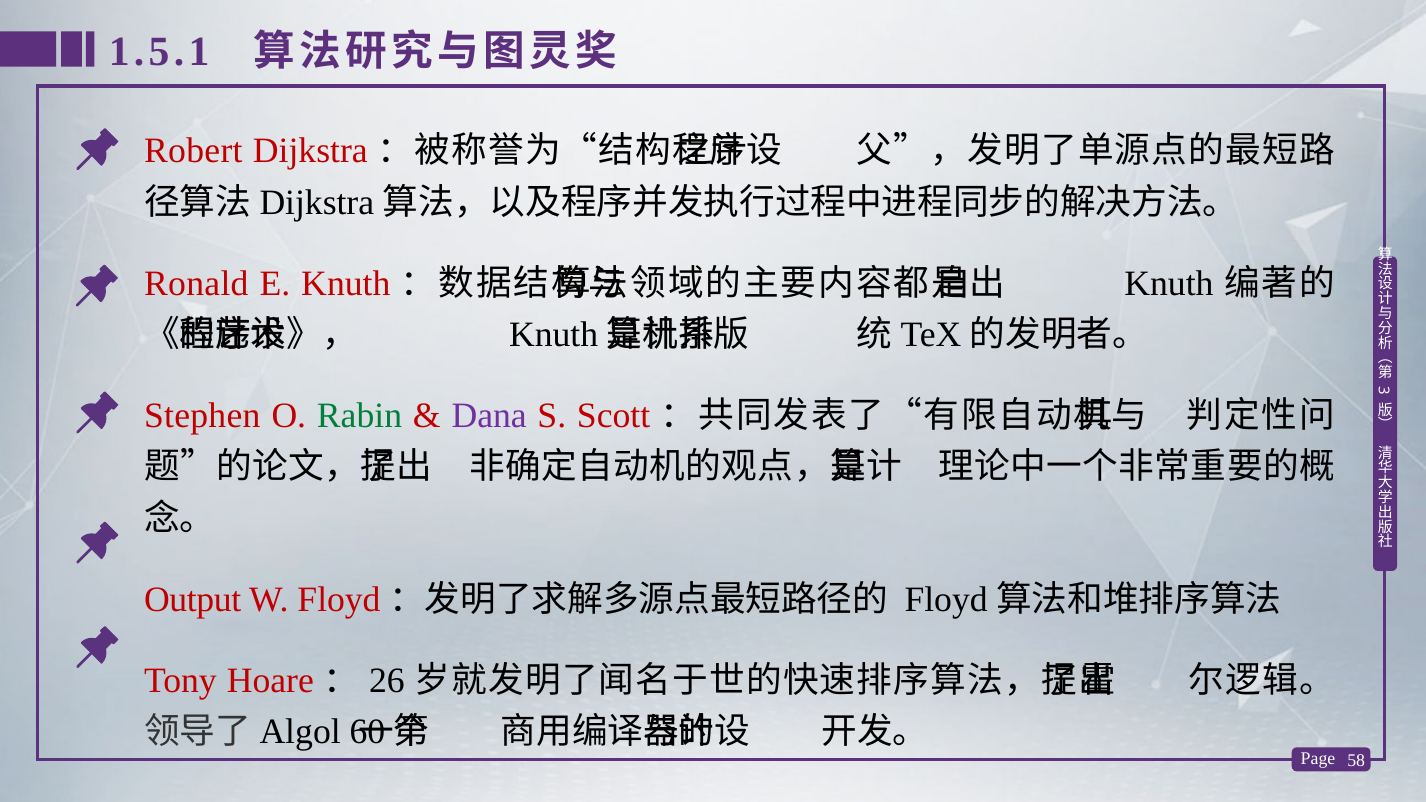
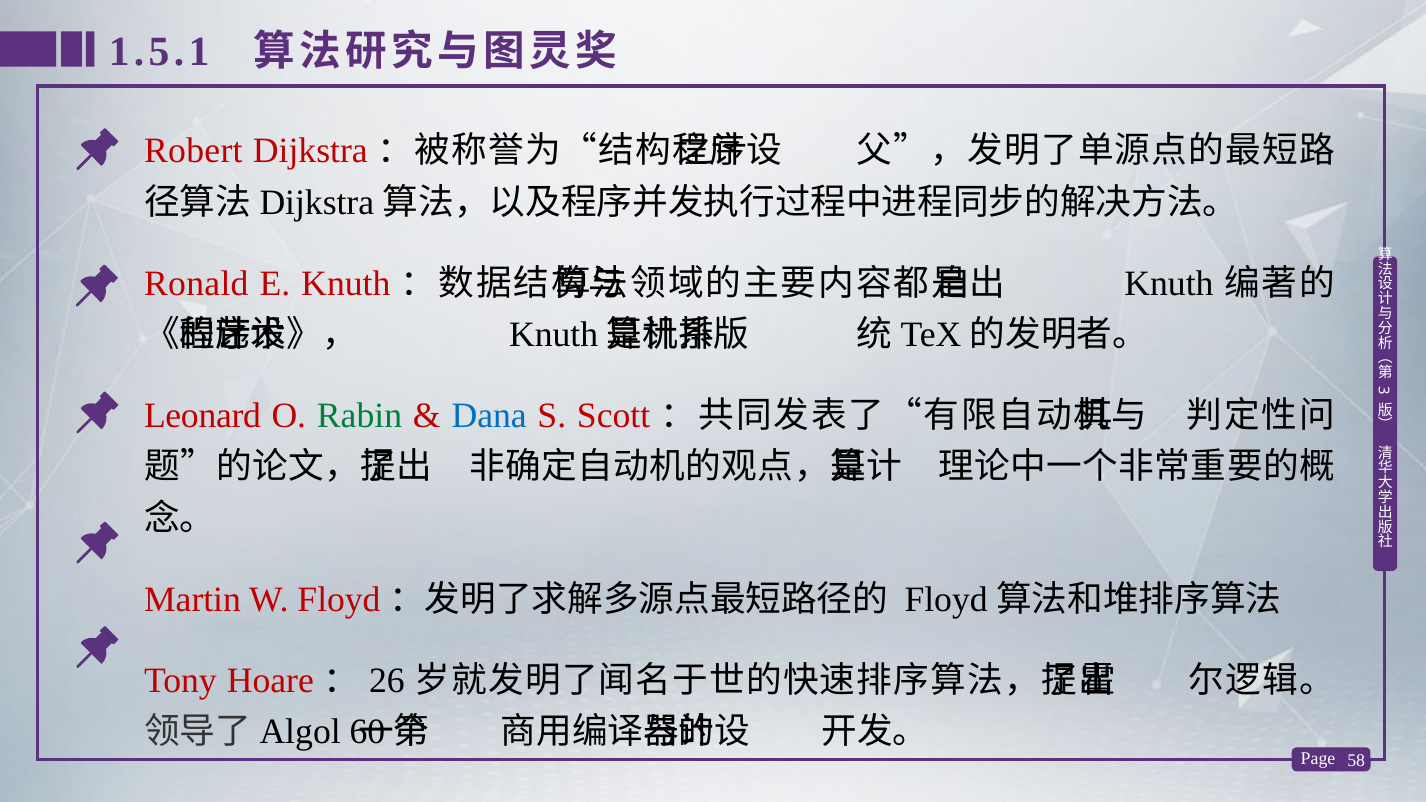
Stephen: Stephen -> Leonard (203, 416)
Dana colour: purple -> blue (489, 416)
Output: Output -> Martin (192, 600)
